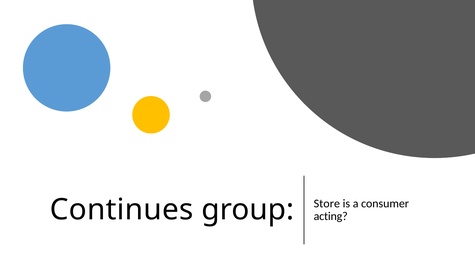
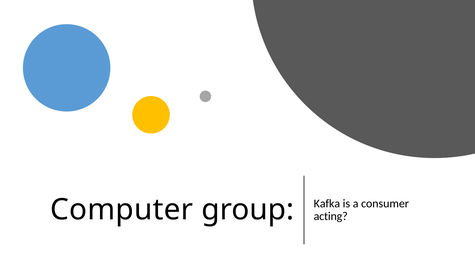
Continues: Continues -> Computer (122, 210)
Store: Store -> Kafka (327, 204)
